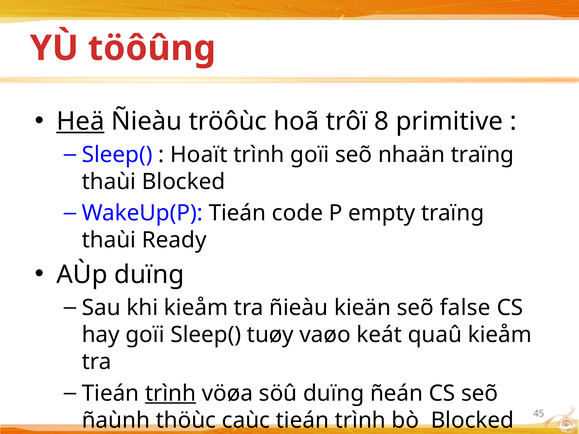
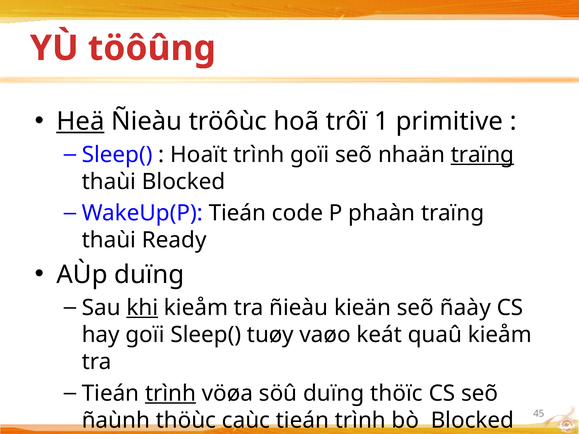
8: 8 -> 1 (382, 121)
traïng underline: none -> present (482, 155)
empty: empty -> phaàn (382, 213)
khi underline: none -> present (142, 308)
false: false -> ñaày (465, 308)
ñeán: ñeán -> thöïc (396, 394)
